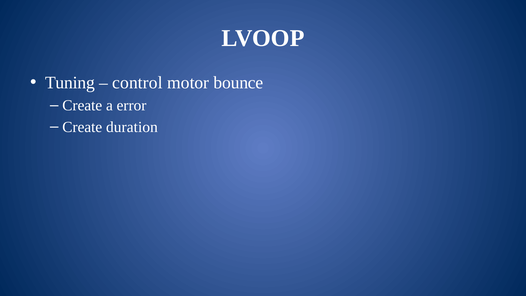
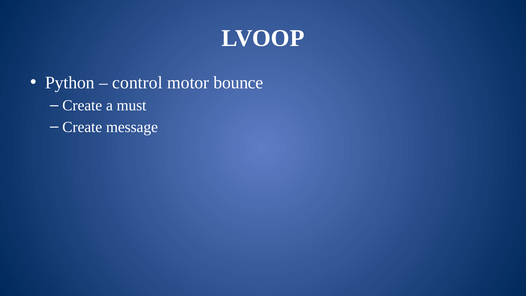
Tuning: Tuning -> Python (70, 83)
error: error -> must (131, 105)
duration: duration -> message (132, 127)
